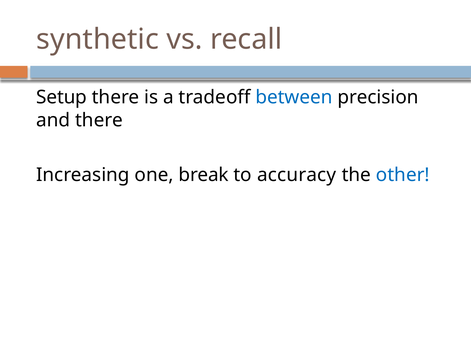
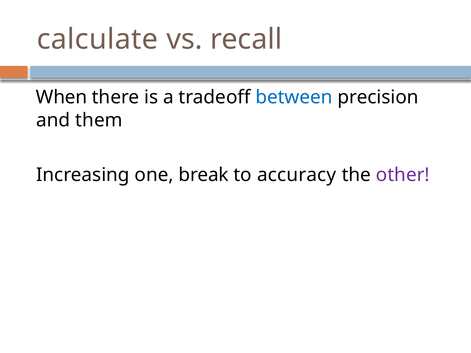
synthetic: synthetic -> calculate (97, 39)
Setup: Setup -> When (62, 97)
and there: there -> them (99, 120)
other colour: blue -> purple (403, 175)
